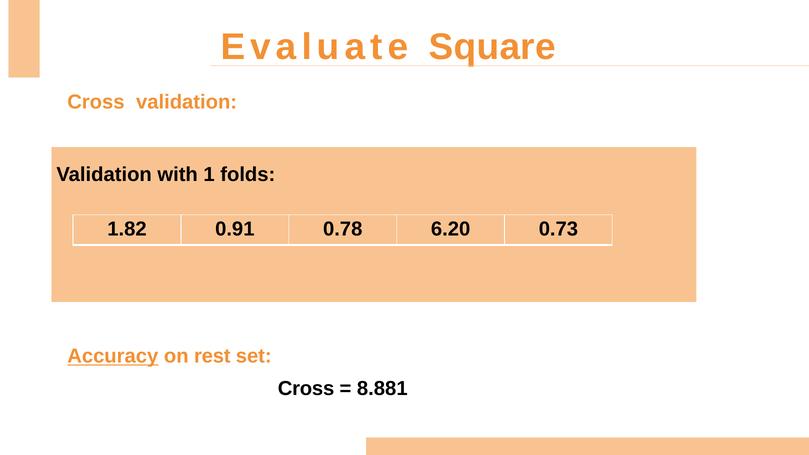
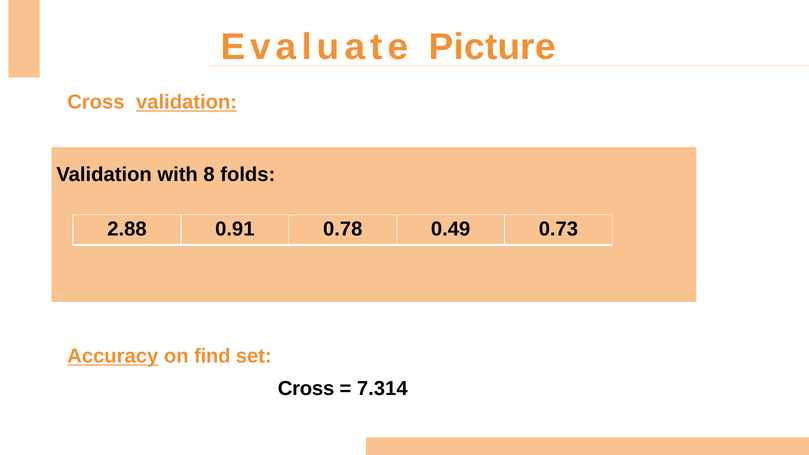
Square: Square -> Picture (492, 47)
validation underline: none -> present (187, 102)
1: 1 -> 8 (209, 175)
1.82: 1.82 -> 2.88 (127, 229)
6.20: 6.20 -> 0.49 (451, 229)
rest: rest -> find (212, 356)
8.881: 8.881 -> 7.314 (382, 389)
